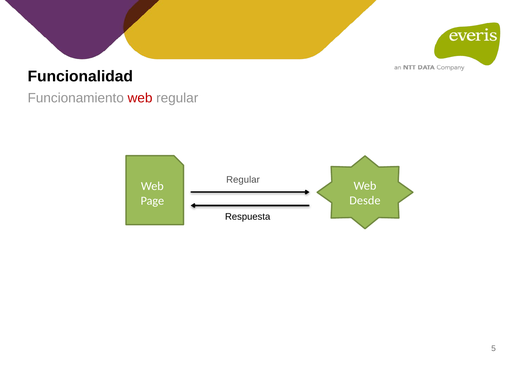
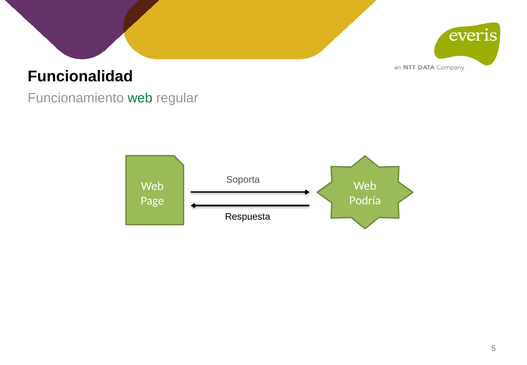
web colour: red -> green (140, 98)
Regular: Regular -> Soporta (243, 180)
Desde: Desde -> Podría (365, 200)
